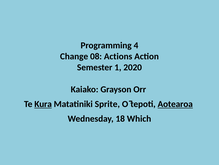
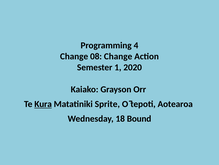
08 Actions: Actions -> Change (118, 56)
Aotearoa underline: present -> none (175, 104)
Which: Which -> Bound (139, 118)
